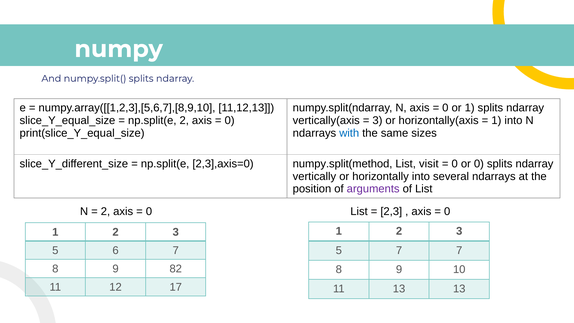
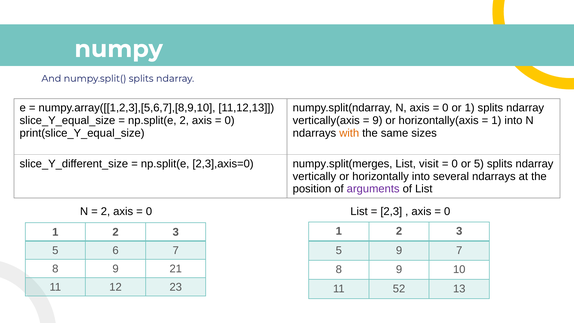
3: 3 -> 9 (377, 120)
with colour: blue -> orange (349, 133)
numpy.split(method: numpy.split(method -> numpy.split(merges (343, 164)
or 0: 0 -> 5 (479, 164)
5 7: 7 -> 9 (399, 250)
82: 82 -> 21 (176, 269)
17: 17 -> 23 (176, 287)
11 13: 13 -> 52 (399, 289)
